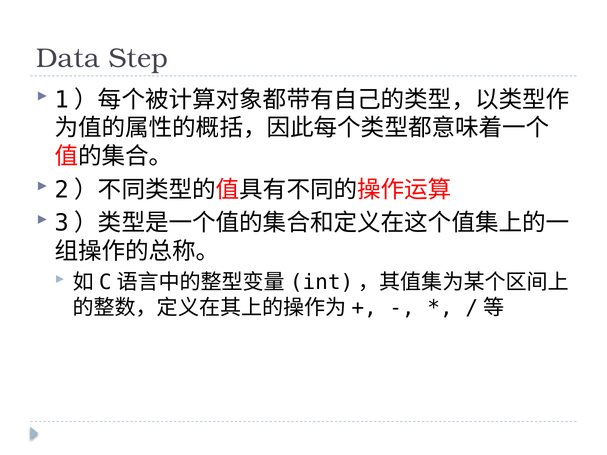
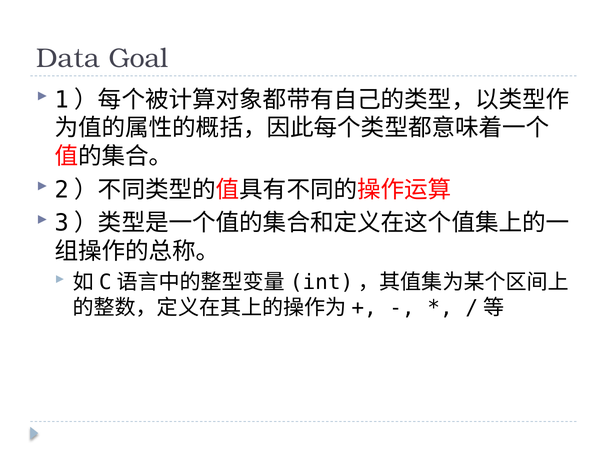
Step: Step -> Goal (139, 59)
